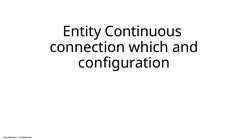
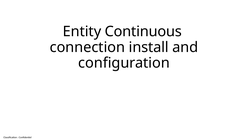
which: which -> install (149, 47)
